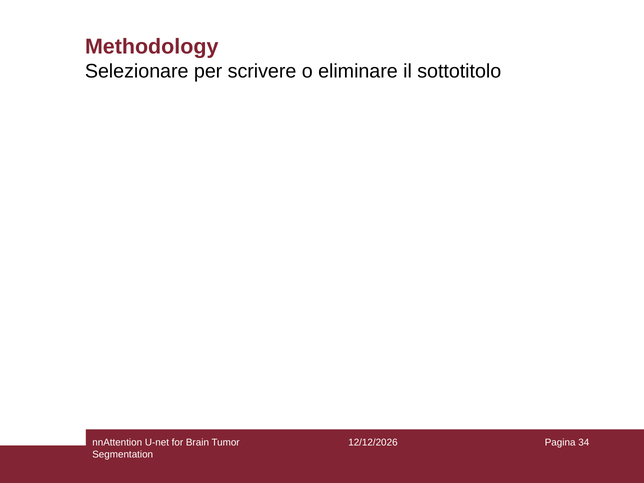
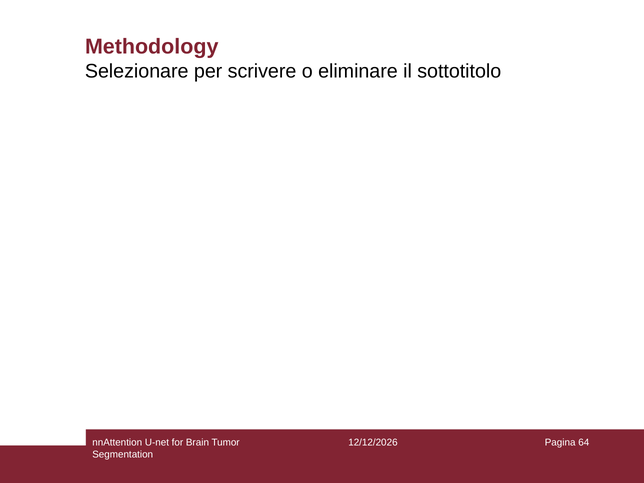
34: 34 -> 64 (584, 443)
